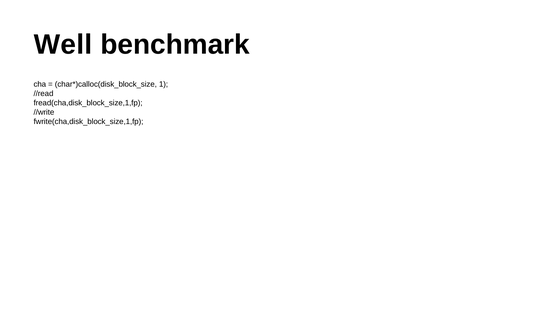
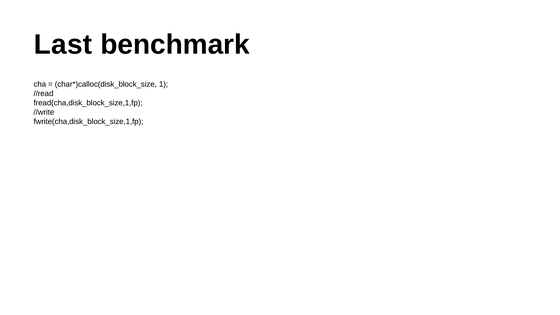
Well: Well -> Last (63, 45)
